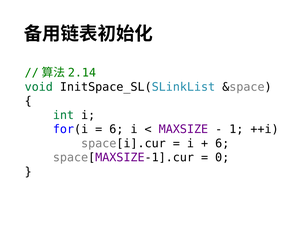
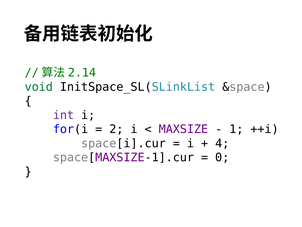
int colour: green -> purple (63, 115)
6: 6 -> 2 (116, 129)
6: 6 -> 4 (222, 143)
